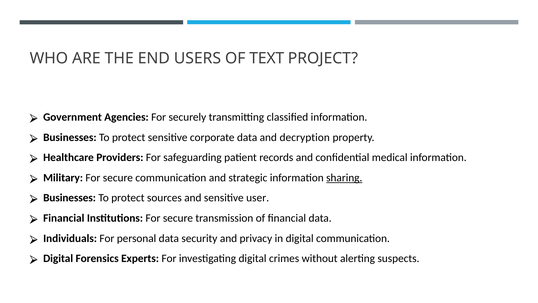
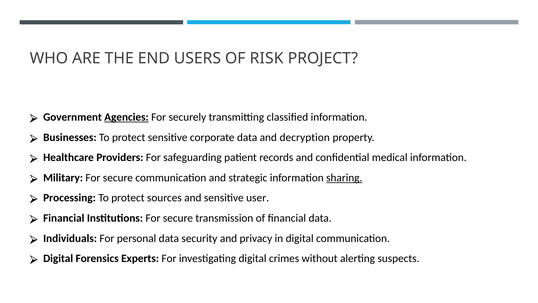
TEXT: TEXT -> RISK (267, 58)
Agencies underline: none -> present (126, 117)
Businesses: Businesses -> Processing (69, 198)
